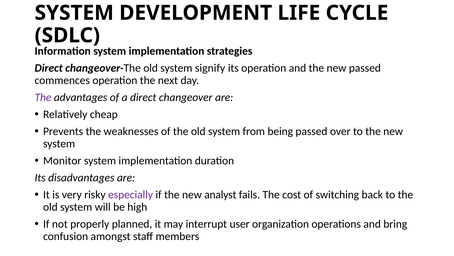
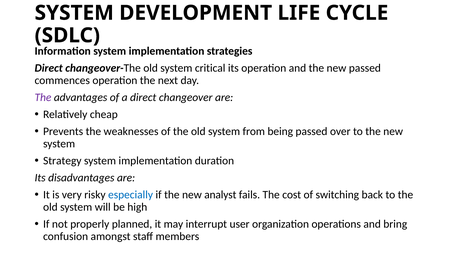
signify: signify -> critical (210, 68)
Monitor: Monitor -> Strategy (62, 160)
especially colour: purple -> blue (131, 194)
